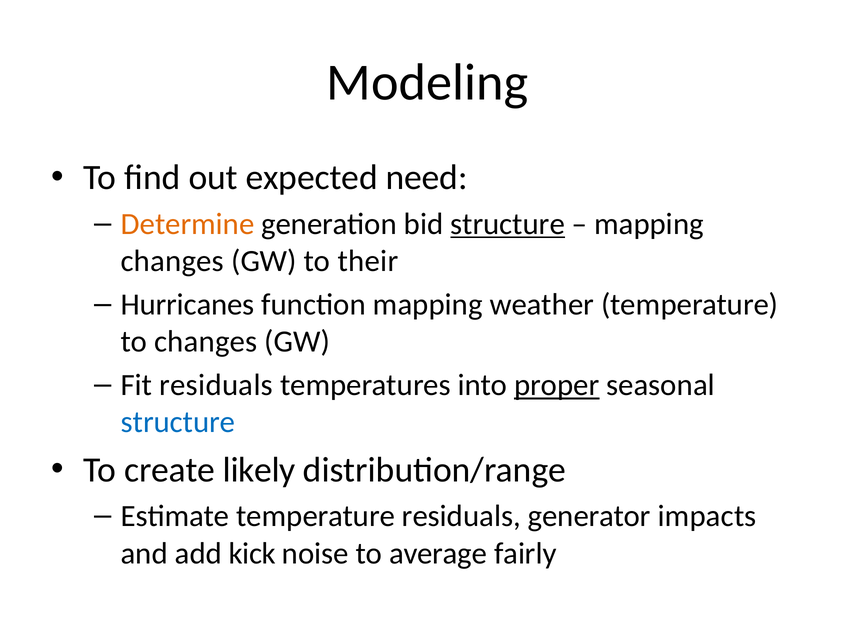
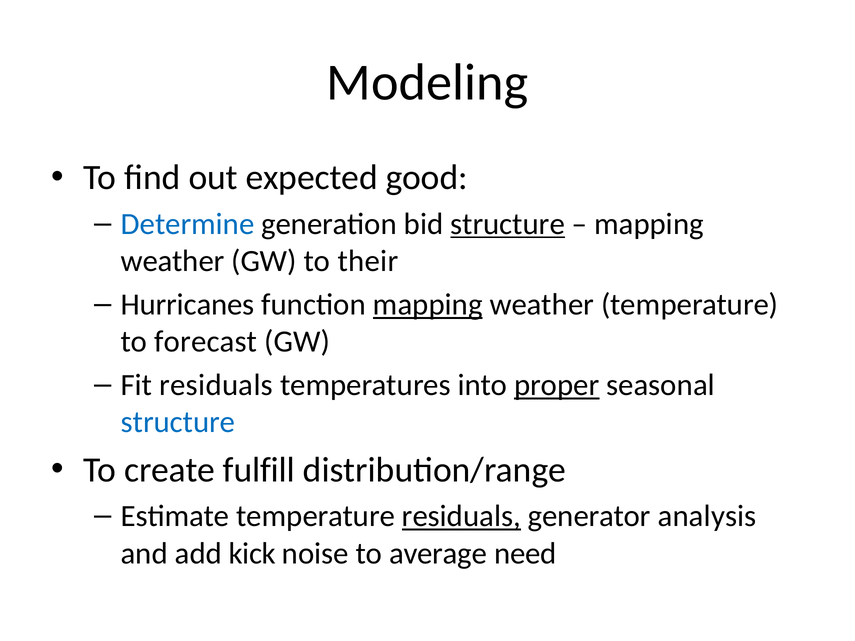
need: need -> good (427, 178)
Determine colour: orange -> blue (188, 224)
changes: changes -> weather (173, 261)
mapping underline: none -> present (428, 305)
to changes: changes -> forecast (206, 342)
likely: likely -> fulfill (259, 470)
residuals underline: none -> present (461, 517)
impacts: impacts -> analysis (707, 517)
fairly: fairly -> need (525, 554)
